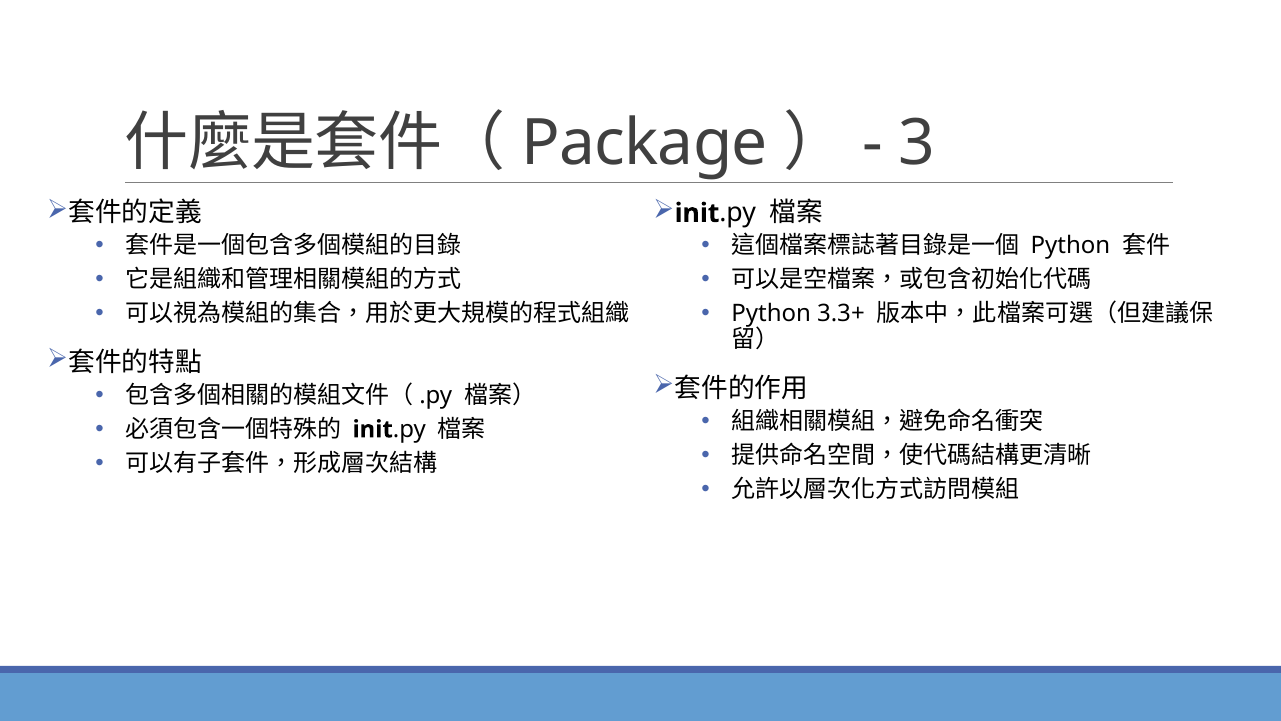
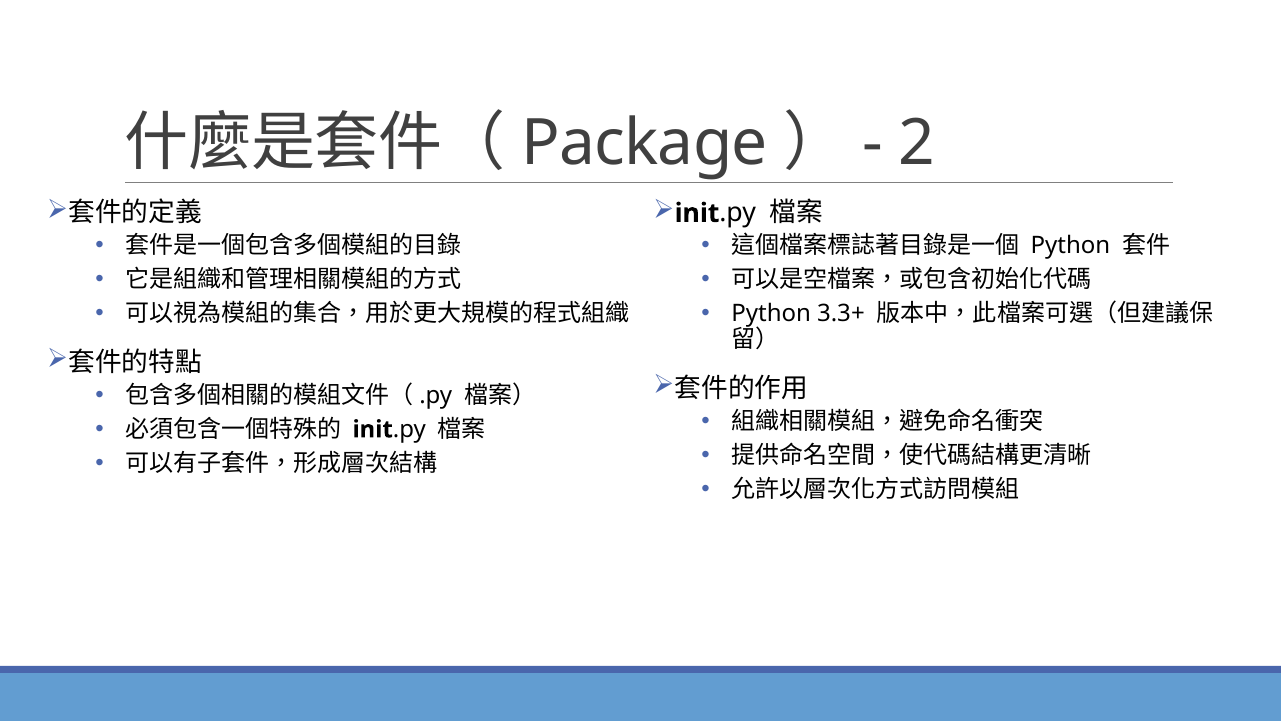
3: 3 -> 2 (917, 144)
